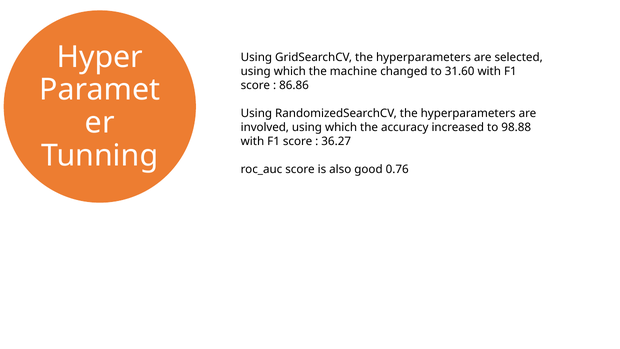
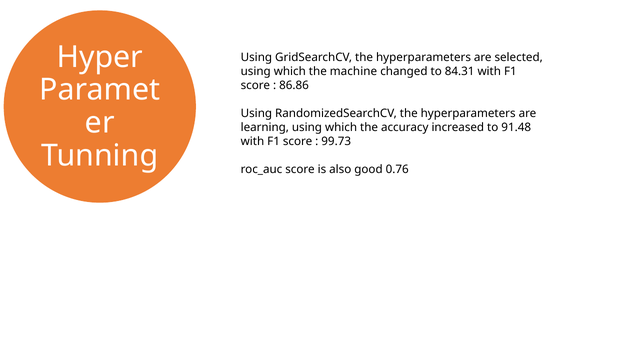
31.60: 31.60 -> 84.31 (460, 71)
involved: involved -> learning (265, 127)
98.88: 98.88 -> 91.48 (516, 127)
36.27: 36.27 -> 99.73 (336, 141)
